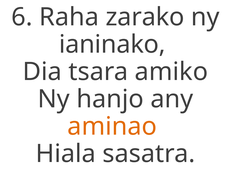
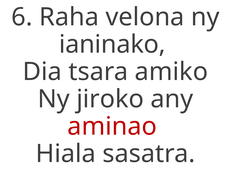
zarako: zarako -> velona (145, 17)
hanjo: hanjo -> jiroko (110, 99)
aminao colour: orange -> red (112, 126)
